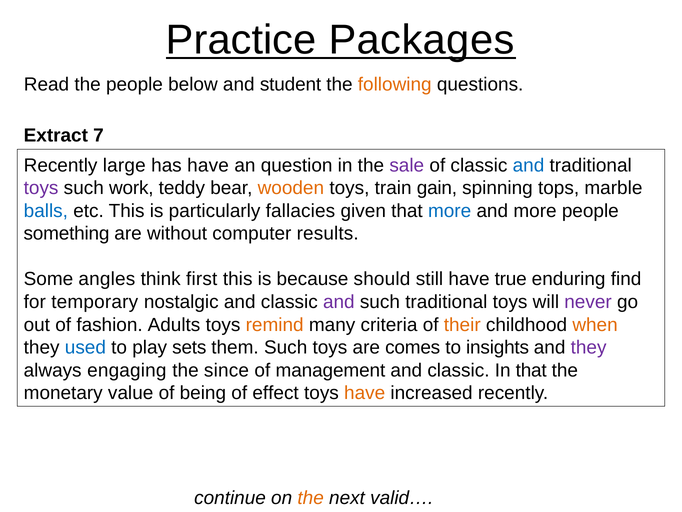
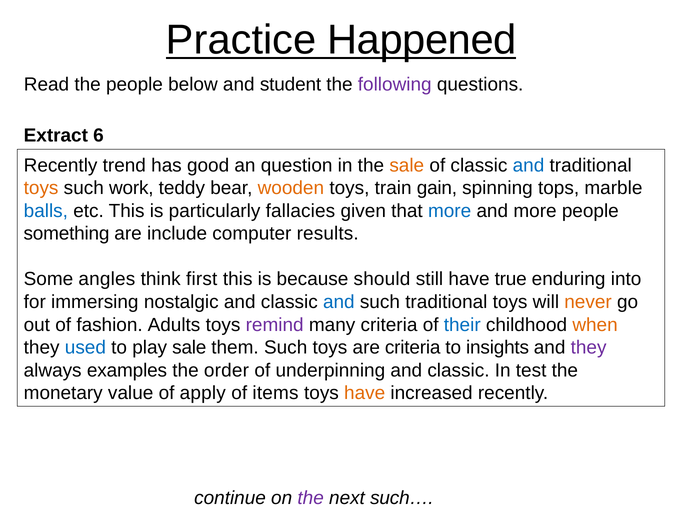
Packages: Packages -> Happened (422, 40)
following colour: orange -> purple (395, 84)
7: 7 -> 6 (99, 135)
large: large -> trend (124, 165)
has have: have -> good (208, 165)
sale colour: purple -> orange (407, 165)
toys colour: purple -> orange (41, 188)
without: without -> include (177, 233)
find: find -> into (626, 279)
temporary: temporary -> immersing (95, 302)
and colour: purple -> blue (339, 302)
never colour: purple -> orange (588, 302)
remind colour: orange -> purple (275, 324)
their colour: orange -> blue (462, 324)
play sets: sets -> sale (189, 347)
are comes: comes -> criteria (413, 347)
engaging: engaging -> examples (127, 370)
since: since -> order (226, 370)
management: management -> underpinning (330, 370)
In that: that -> test (531, 370)
being: being -> apply (203, 393)
effect: effect -> items (276, 393)
the colour: orange -> purple (311, 498)
valid…: valid… -> such… (402, 498)
